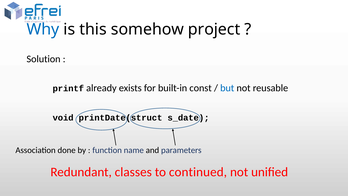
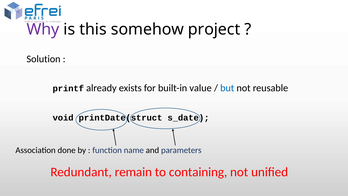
Why colour: blue -> purple (43, 29)
const: const -> value (201, 88)
classes: classes -> remain (133, 172)
continued: continued -> containing (198, 172)
